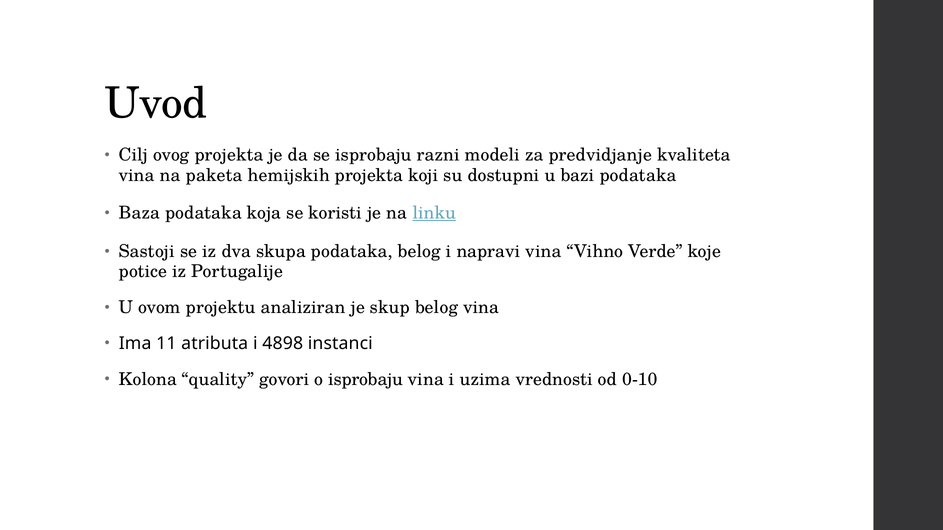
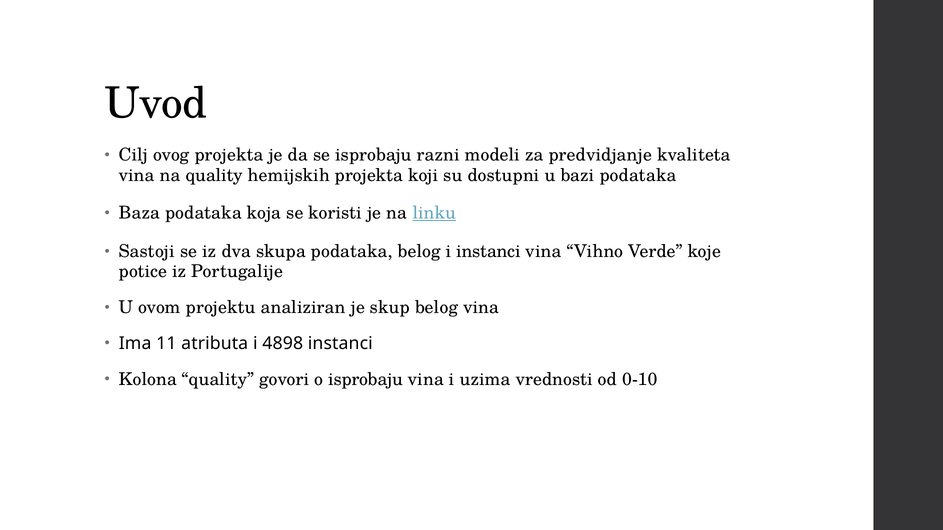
na paketa: paketa -> quality (214, 175)
i napravi: napravi -> instanci (489, 252)
